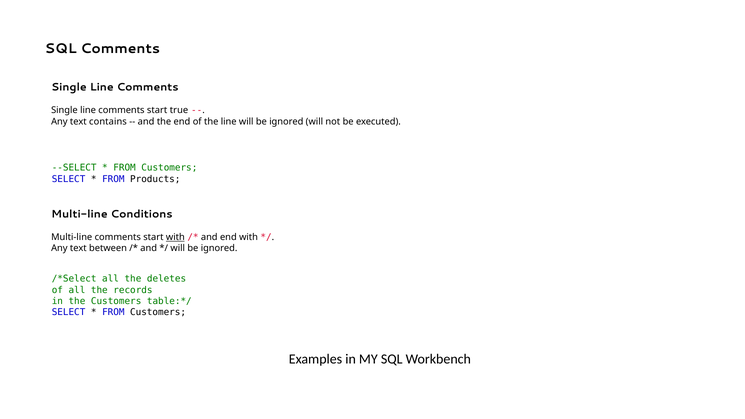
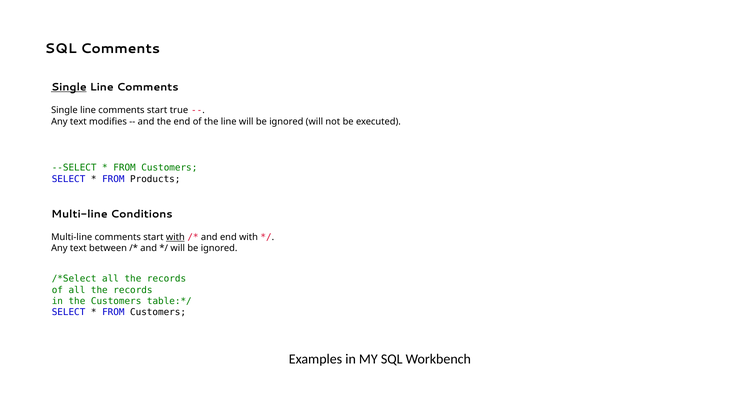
Single underline: none -> present (69, 87)
contains: contains -> modifies (108, 122)
deletes: deletes -> records (167, 279)
